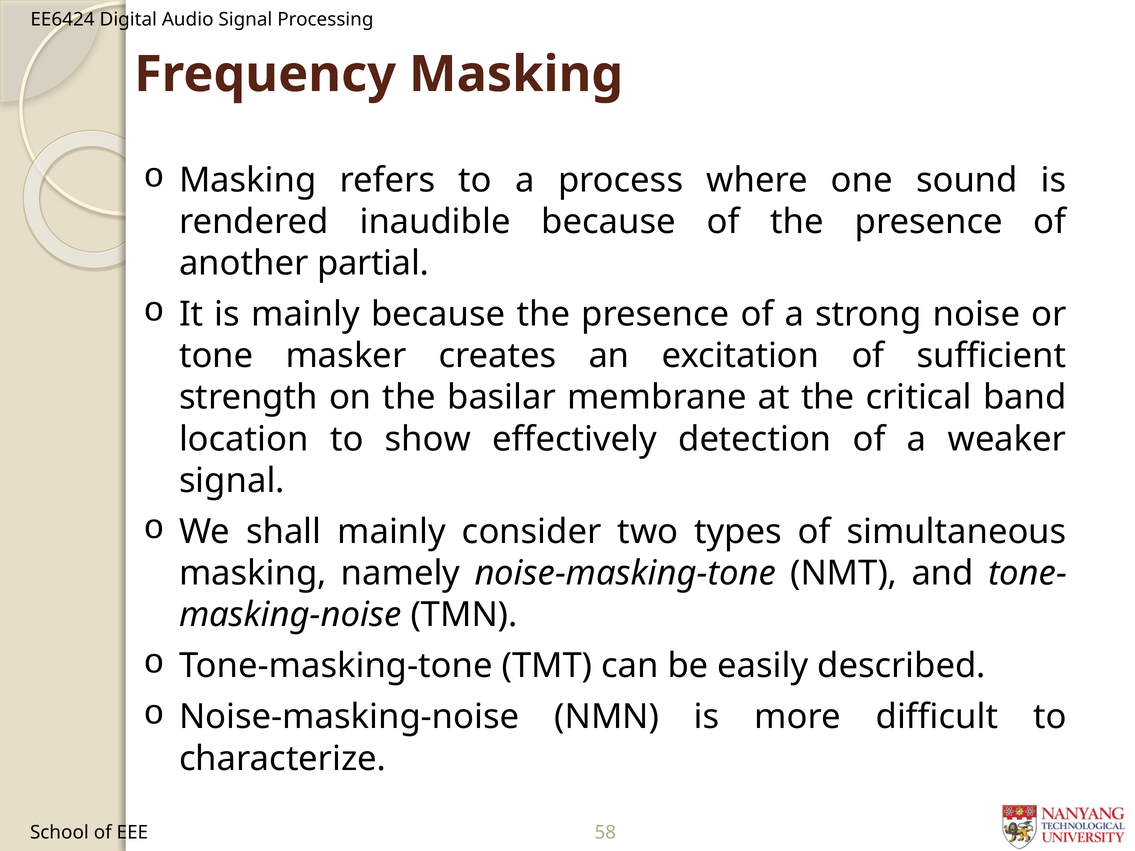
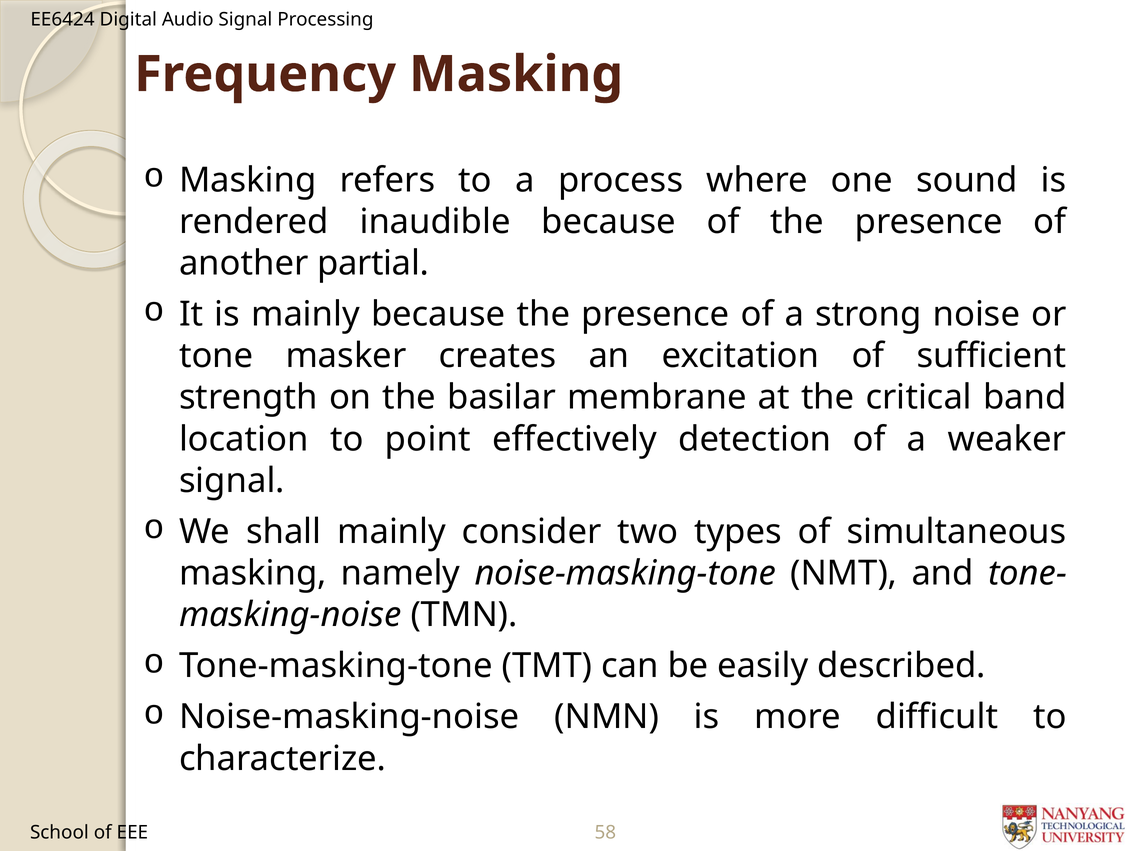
show: show -> point (428, 439)
